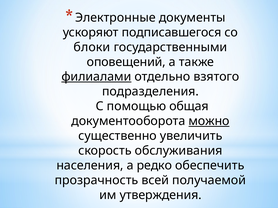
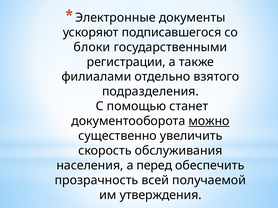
оповещений: оповещений -> регистрации (126, 62)
филиалами underline: present -> none (96, 77)
общая: общая -> станет (189, 107)
редко: редко -> перед (154, 166)
